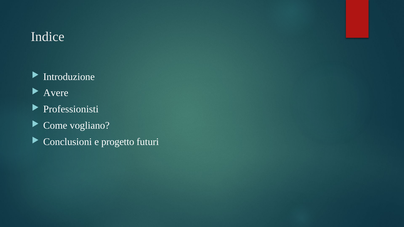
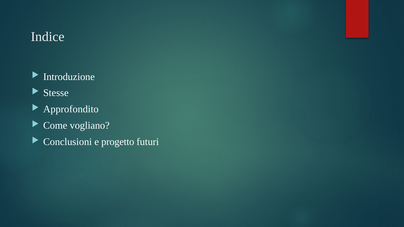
Avere: Avere -> Stesse (56, 93)
Professionisti: Professionisti -> Approfondito (71, 109)
